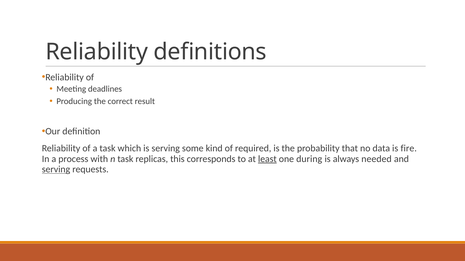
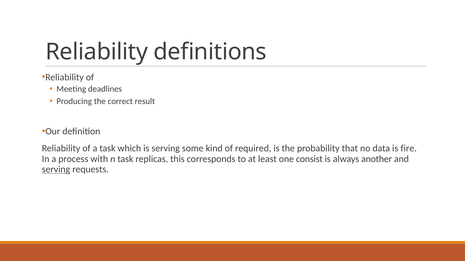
least underline: present -> none (267, 159)
during: during -> consist (309, 159)
needed: needed -> another (377, 159)
